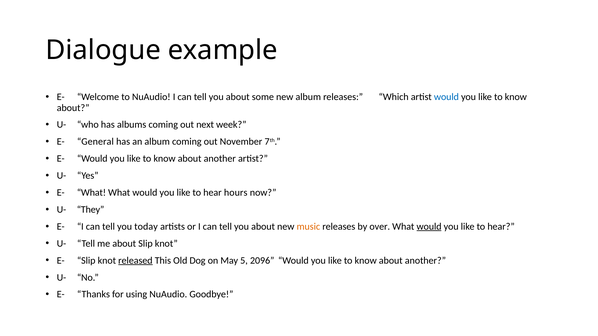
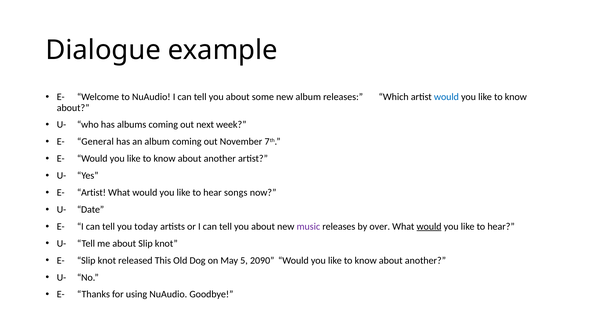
E- What: What -> Artist (91, 193)
hours: hours -> songs (236, 193)
They: They -> Date (91, 210)
music colour: orange -> purple (308, 227)
released underline: present -> none (135, 261)
2096: 2096 -> 2090 (262, 261)
